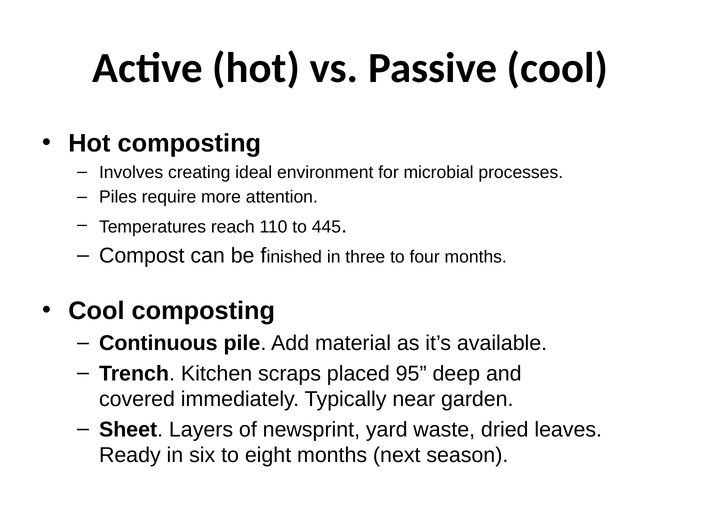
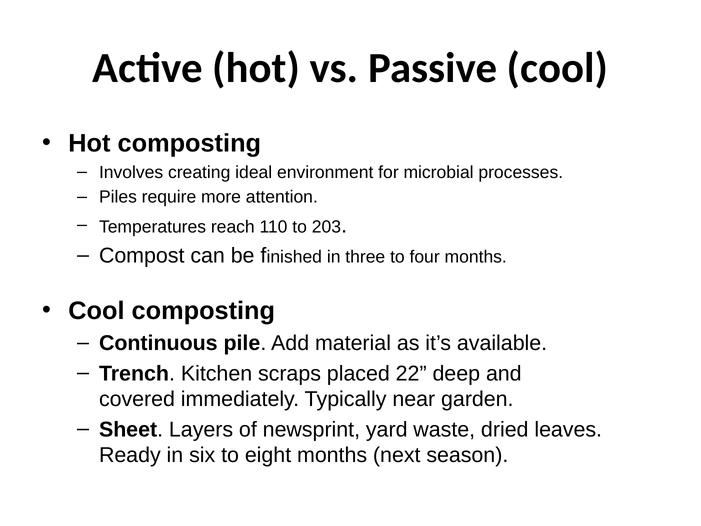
445: 445 -> 203 (326, 227)
95: 95 -> 22 (411, 373)
